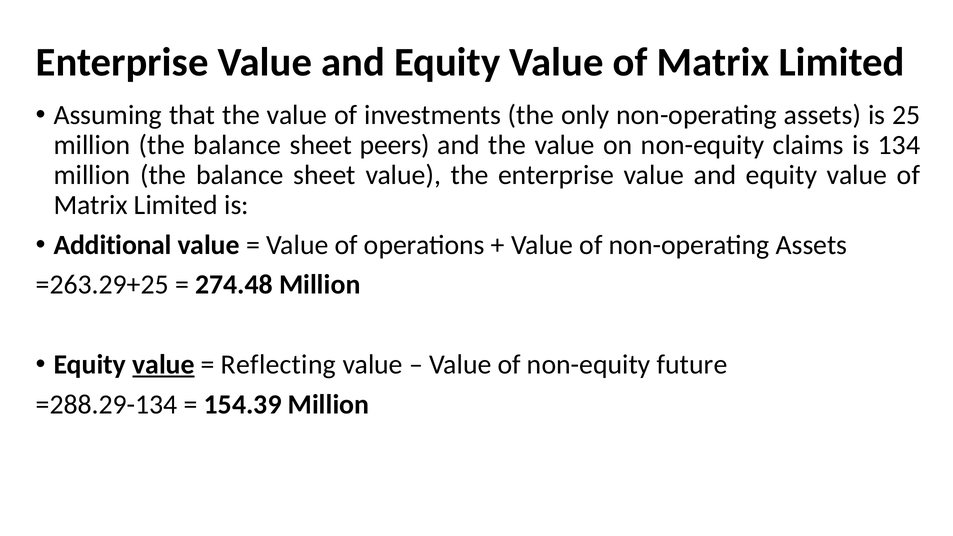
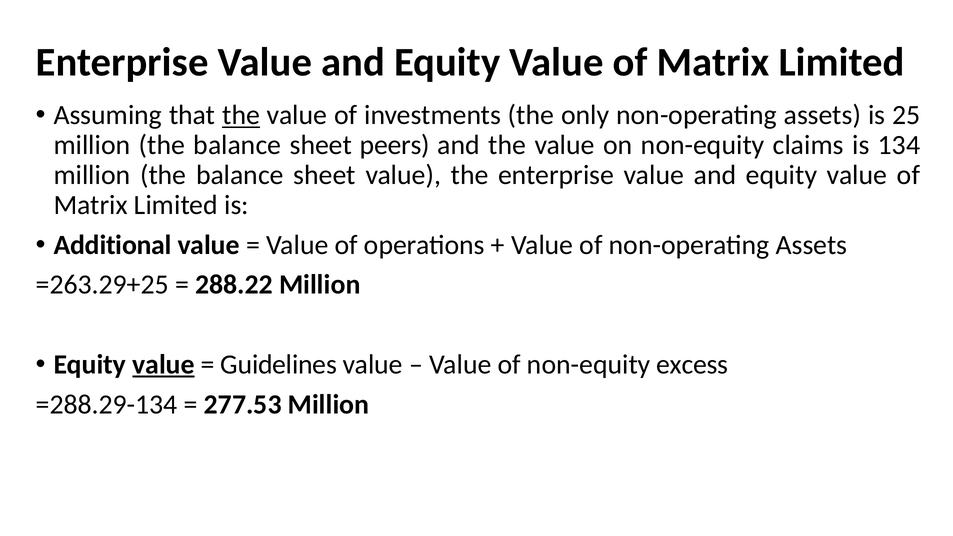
the underline: none -> present (241, 115)
274.48: 274.48 -> 288.22 (234, 285)
Reflecting: Reflecting -> Guidelines (279, 365)
future: future -> excess (692, 365)
154.39: 154.39 -> 277.53 (243, 405)
